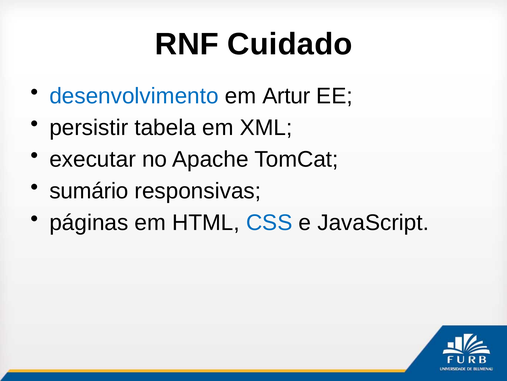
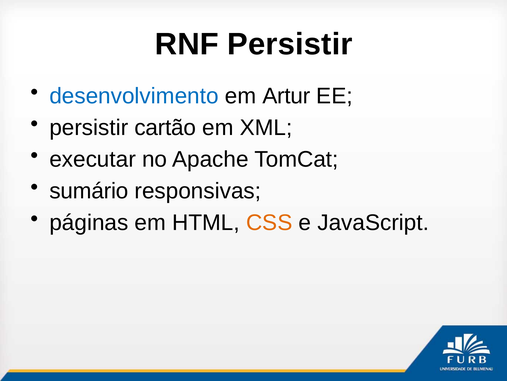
RNF Cuidado: Cuidado -> Persistir (290, 44)
tabela: tabela -> cartão (165, 128)
CSS colour: blue -> orange (269, 222)
